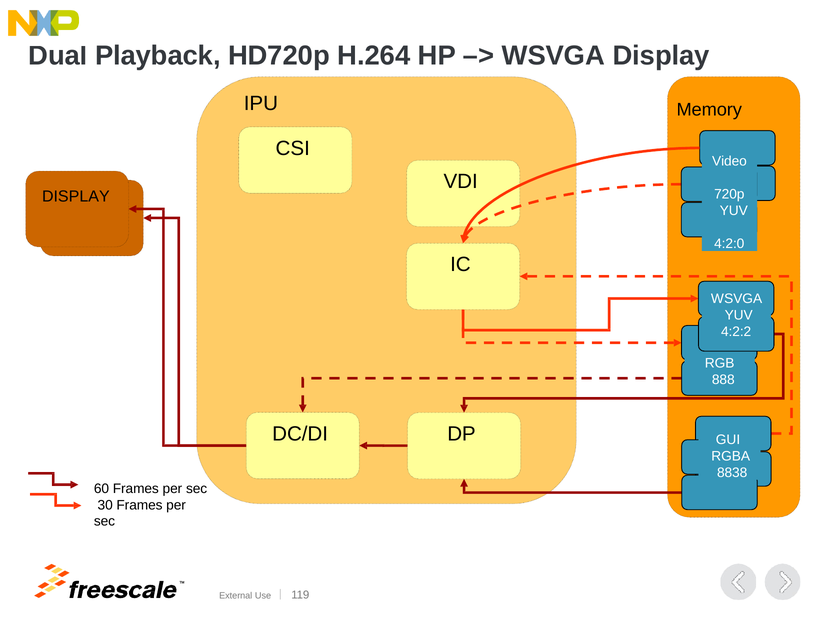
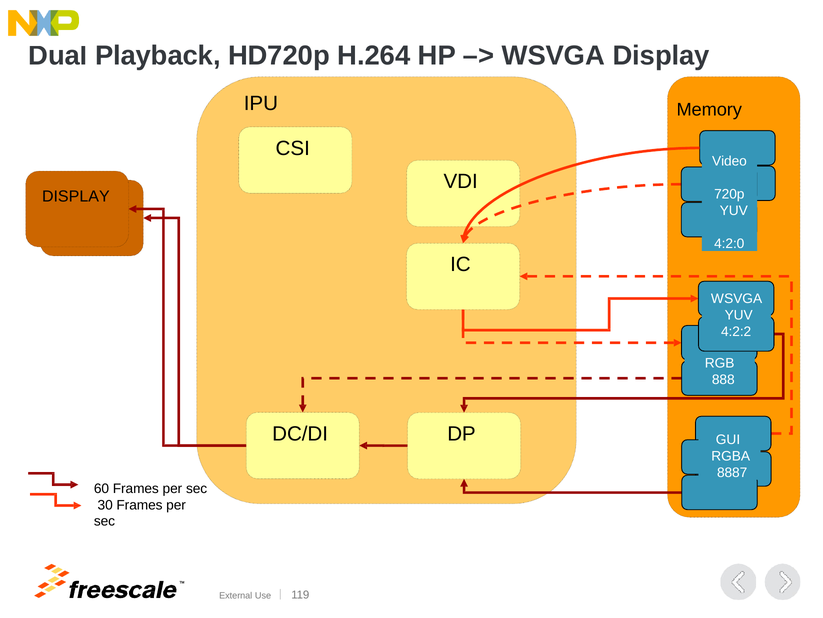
8838: 8838 -> 8887 (732, 472)
